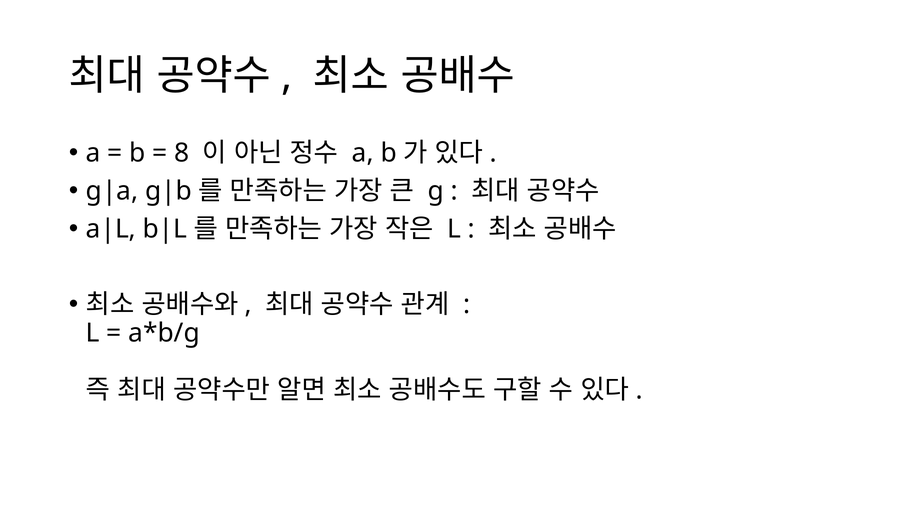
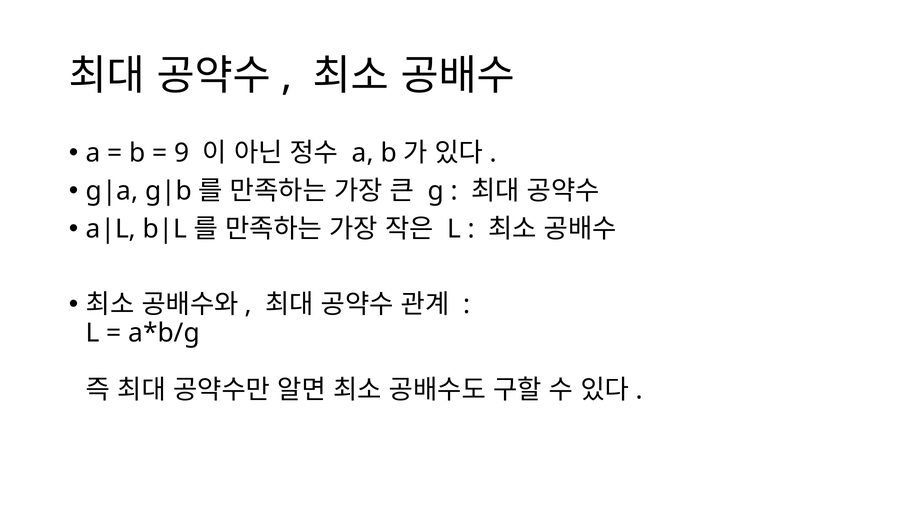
8: 8 -> 9 (182, 153)
